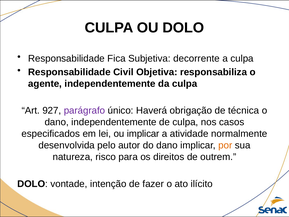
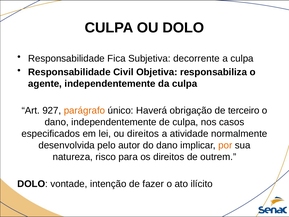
parágrafo colour: purple -> orange (84, 110)
técnica: técnica -> terceiro (244, 110)
ou implicar: implicar -> direitos (143, 134)
